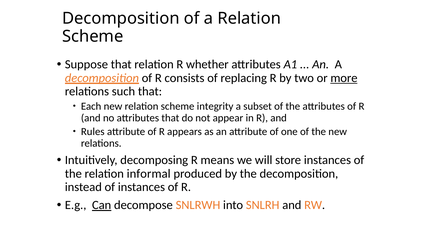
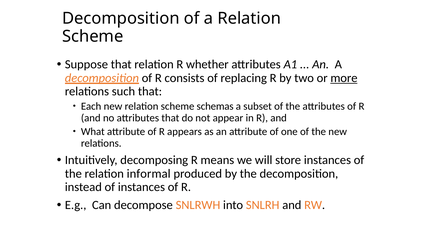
integrity: integrity -> schemas (215, 106)
Rules: Rules -> What (93, 132)
Can underline: present -> none (102, 205)
